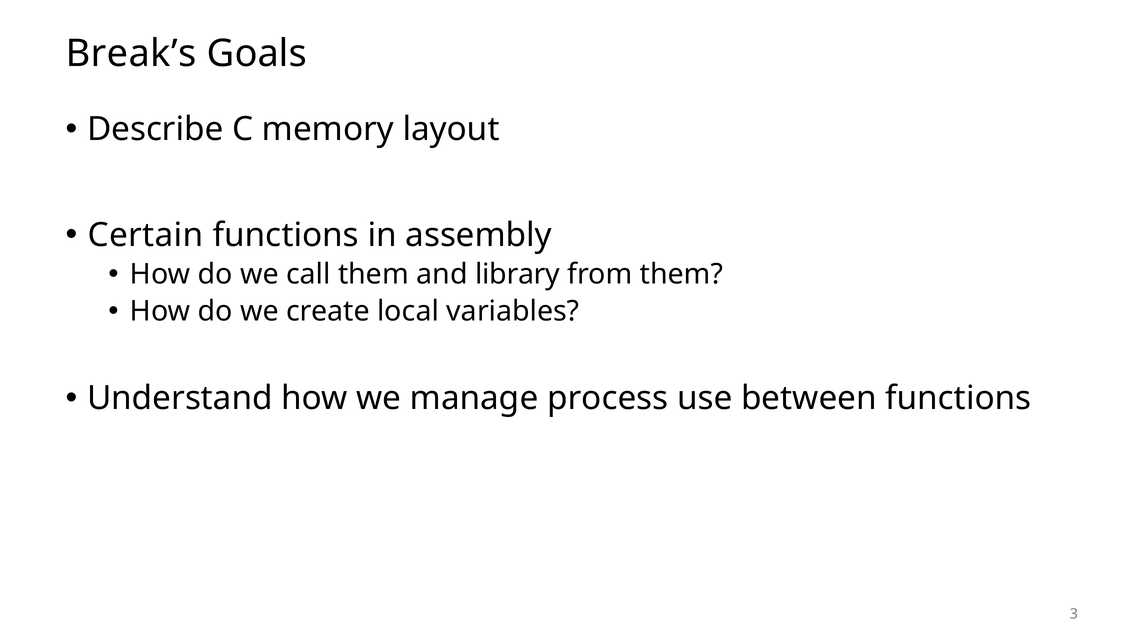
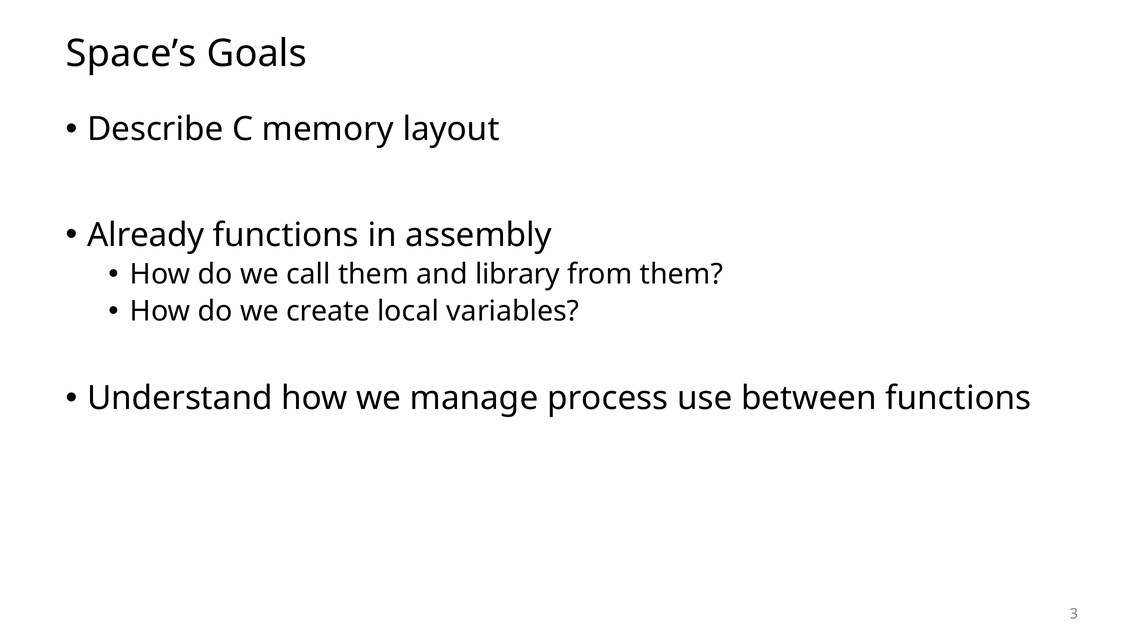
Break’s: Break’s -> Space’s (131, 53)
Certain: Certain -> Already (146, 235)
